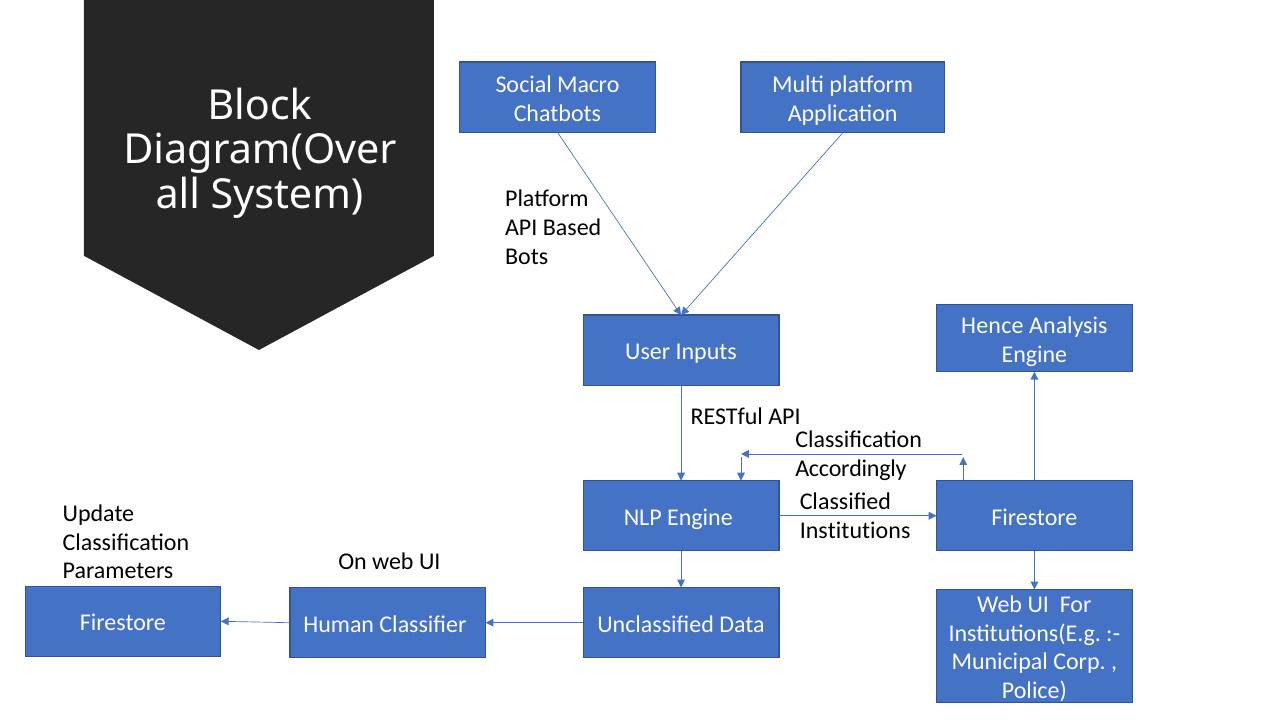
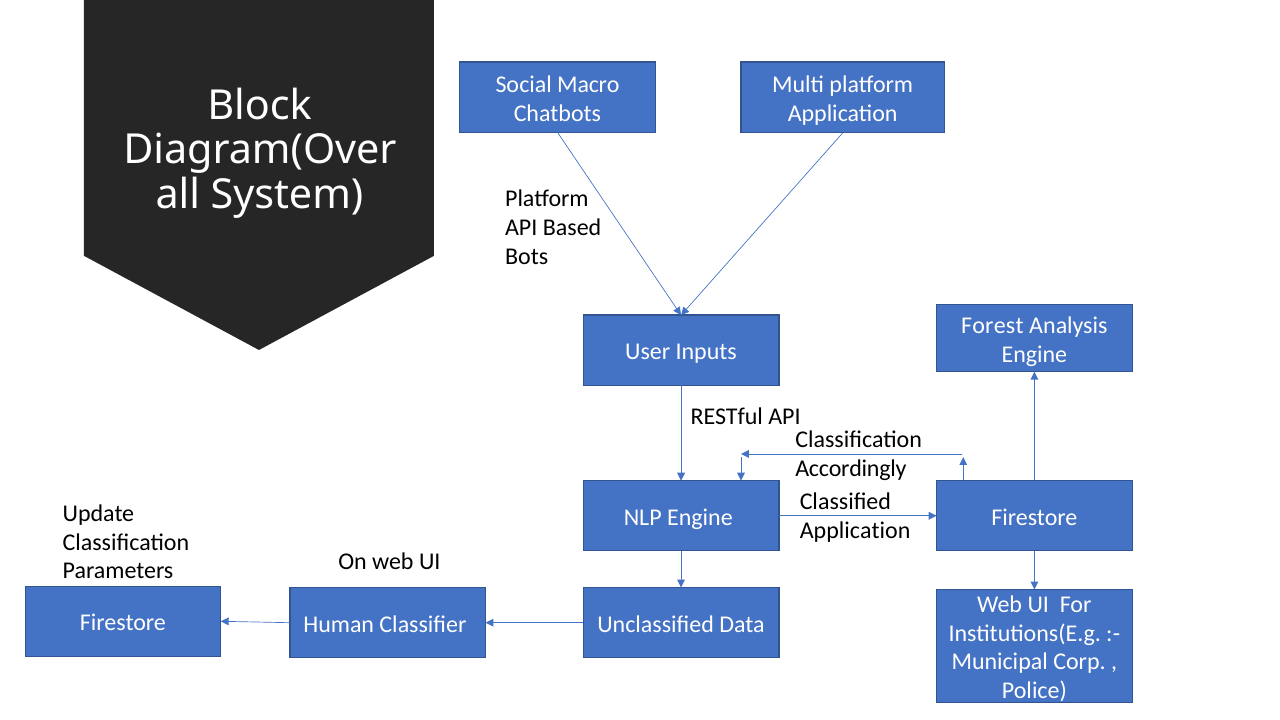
Hence: Hence -> Forest (992, 325)
Institutions: Institutions -> Application (855, 530)
